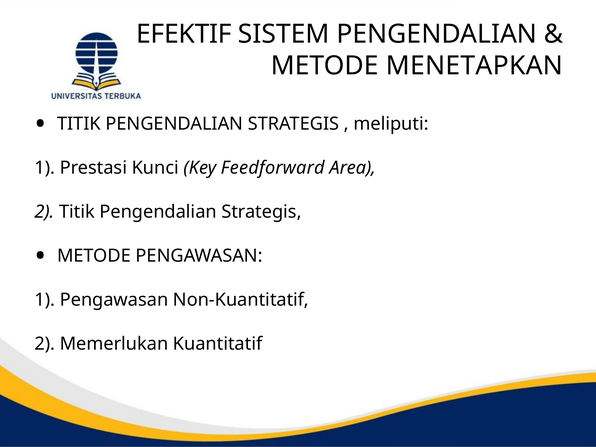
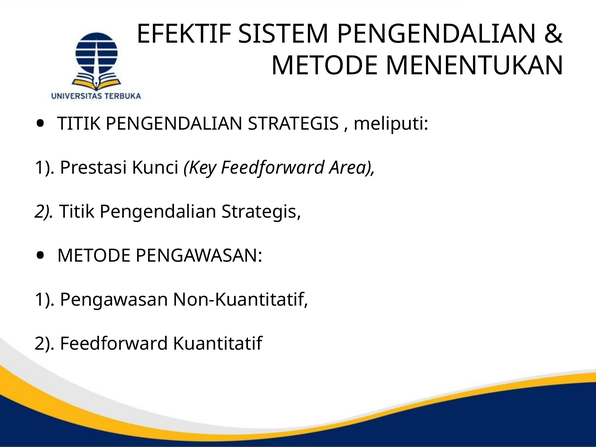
MENETAPKAN: MENETAPKAN -> MENENTUKAN (475, 66)
2 Memerlukan: Memerlukan -> Feedforward (114, 344)
